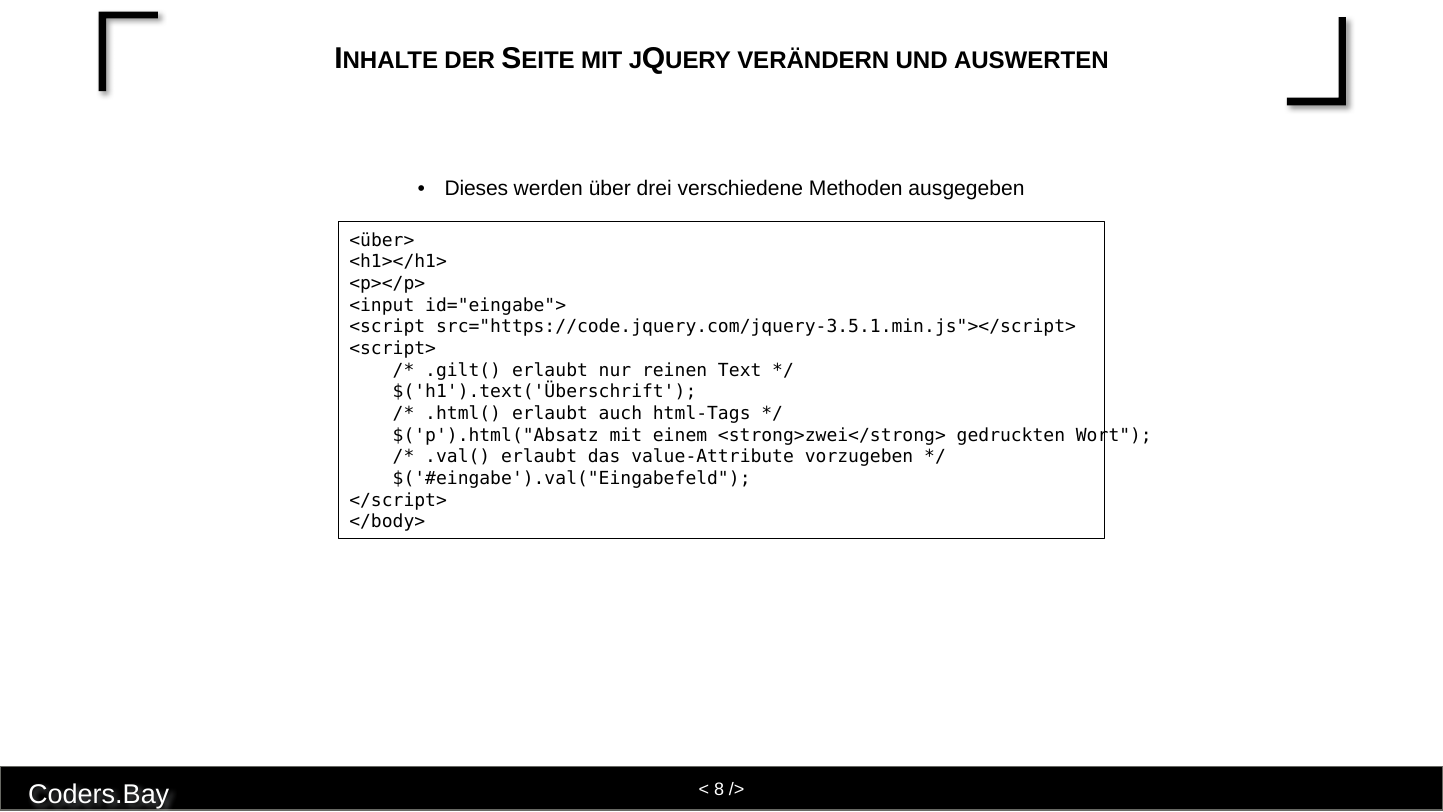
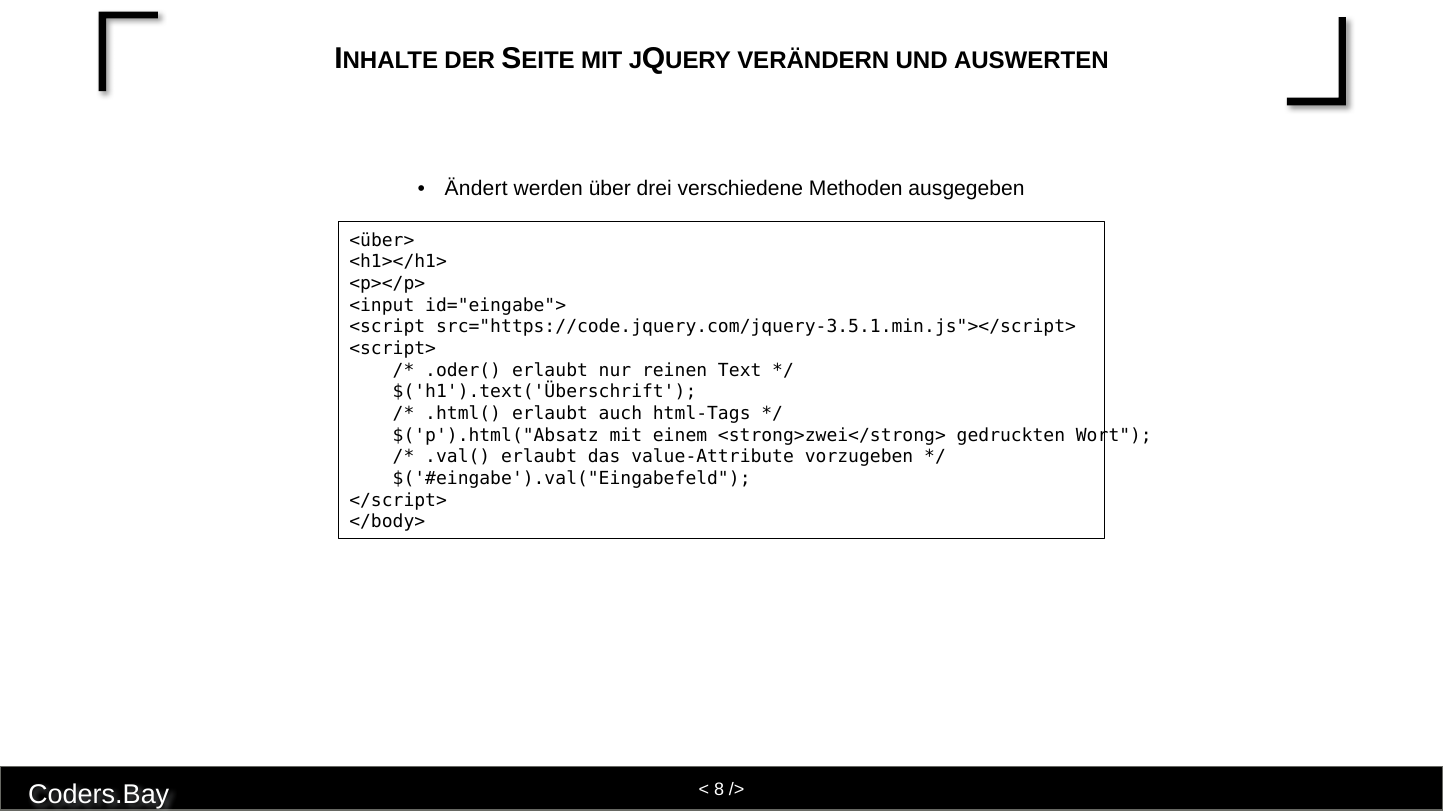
Dieses: Dieses -> Ändert (476, 189)
.gilt(: .gilt( -> .oder( (463, 370)
